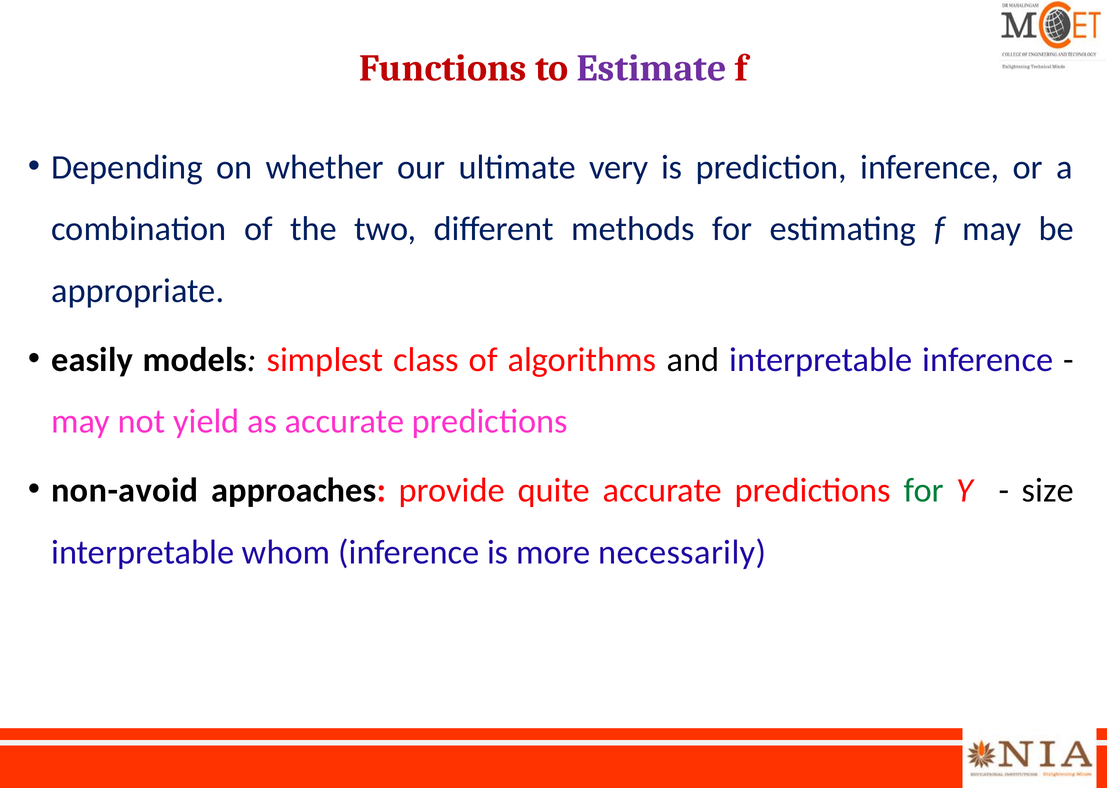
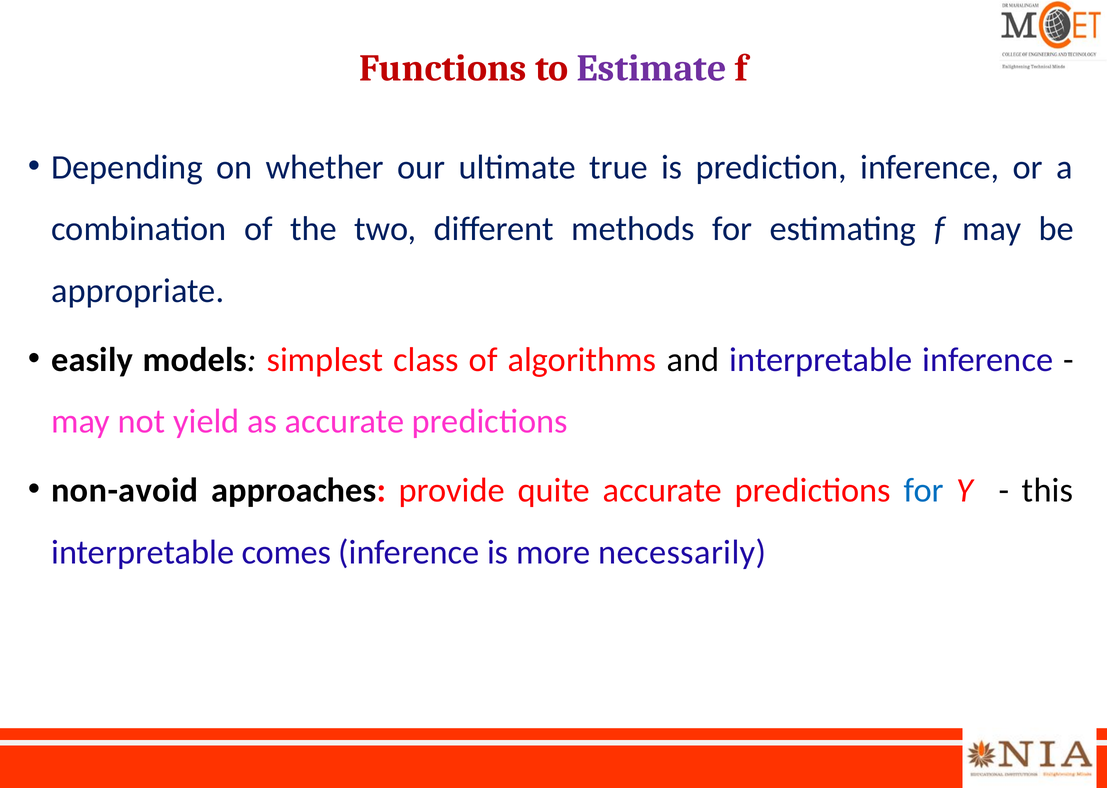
very: very -> true (619, 167)
for colour: green -> blue (924, 490)
size: size -> this (1048, 490)
whom: whom -> comes (286, 552)
